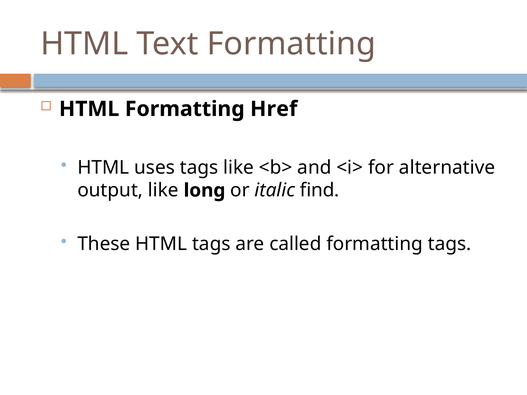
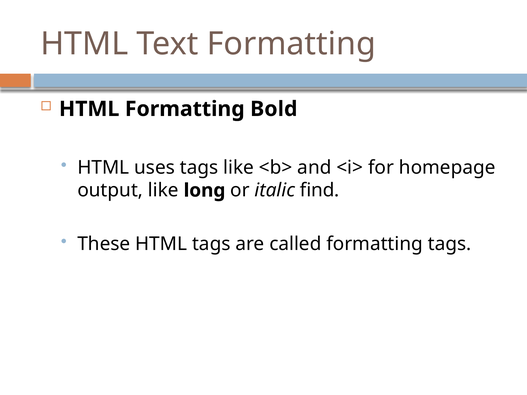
Href: Href -> Bold (274, 109)
alternative: alternative -> homepage (447, 168)
